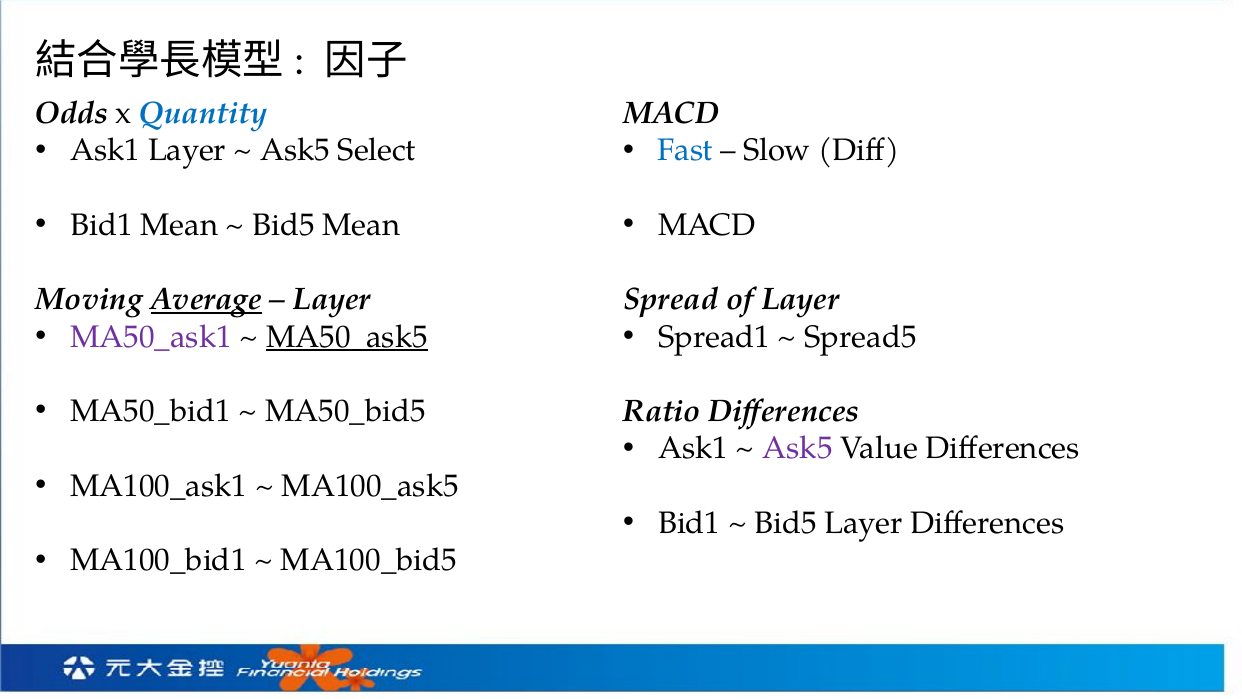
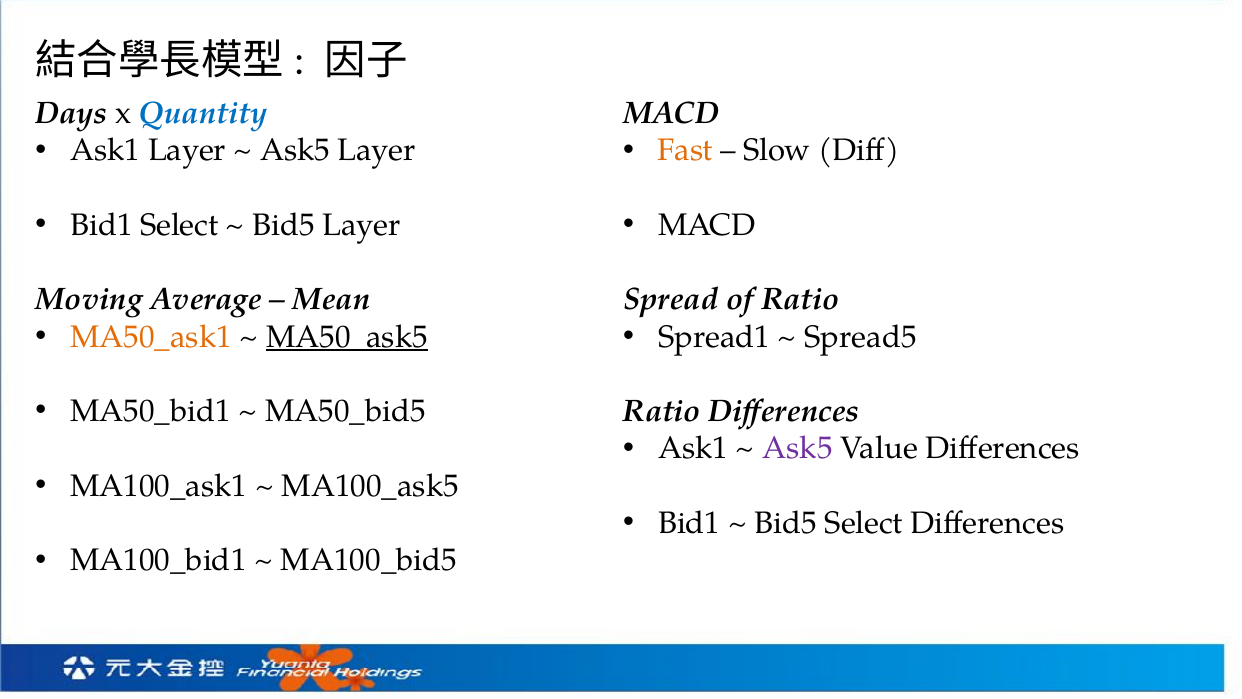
Odds: Odds -> Days (71, 113)
Ask5 Select: Select -> Layer (377, 150)
Fast colour: blue -> orange (685, 150)
Bid1 Mean: Mean -> Select (179, 225)
Bid5 Mean: Mean -> Layer (361, 225)
Average underline: present -> none (206, 299)
Layer: Layer -> Mean (332, 299)
of Layer: Layer -> Ratio (800, 299)
MA50_ask1 colour: purple -> orange (151, 337)
Bid5 Layer: Layer -> Select (864, 523)
